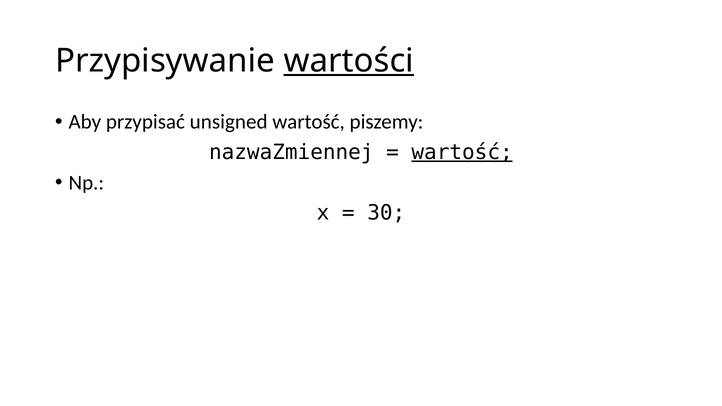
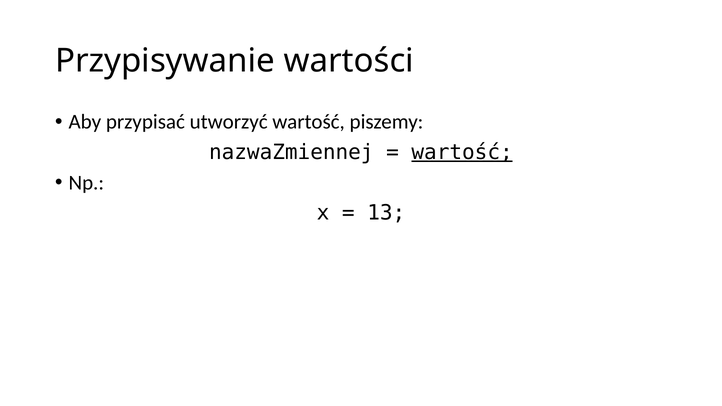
wartości underline: present -> none (349, 61)
unsigned: unsigned -> utworzyć (229, 122)
30: 30 -> 13 (386, 213)
